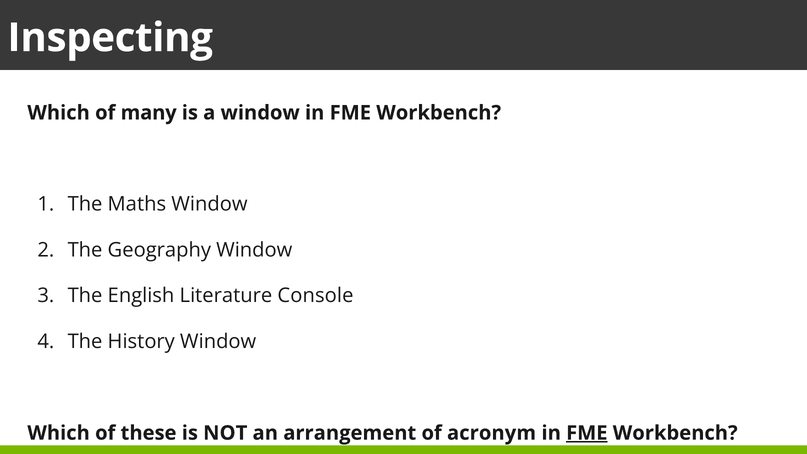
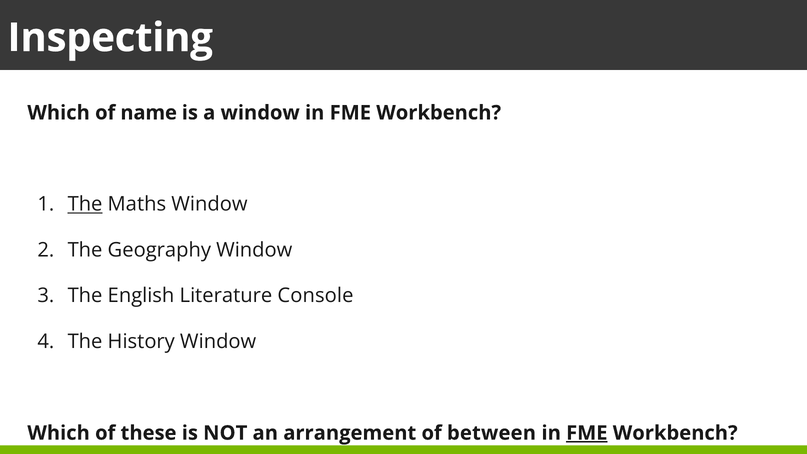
many: many -> name (149, 113)
The underline: none -> present (85, 204)
acronym: acronym -> between (491, 433)
